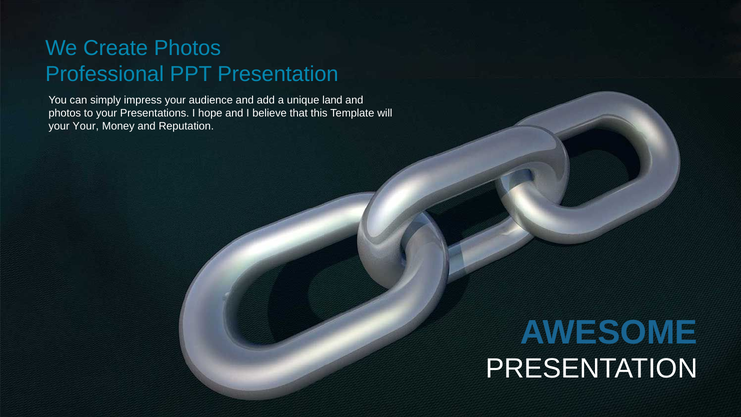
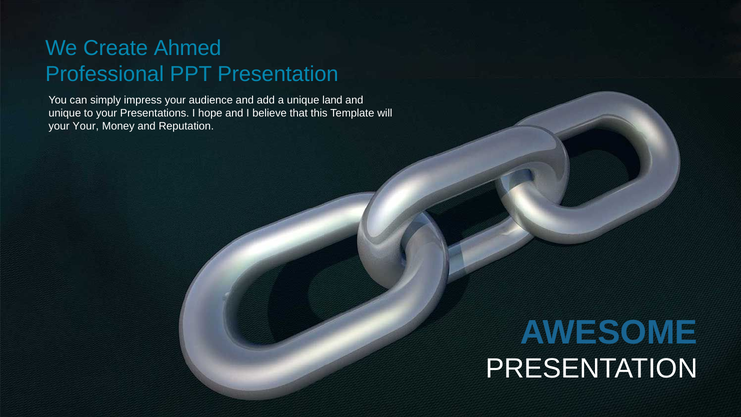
Create Photos: Photos -> Ahmed (188, 48)
photos: photos -> unique (65, 113)
